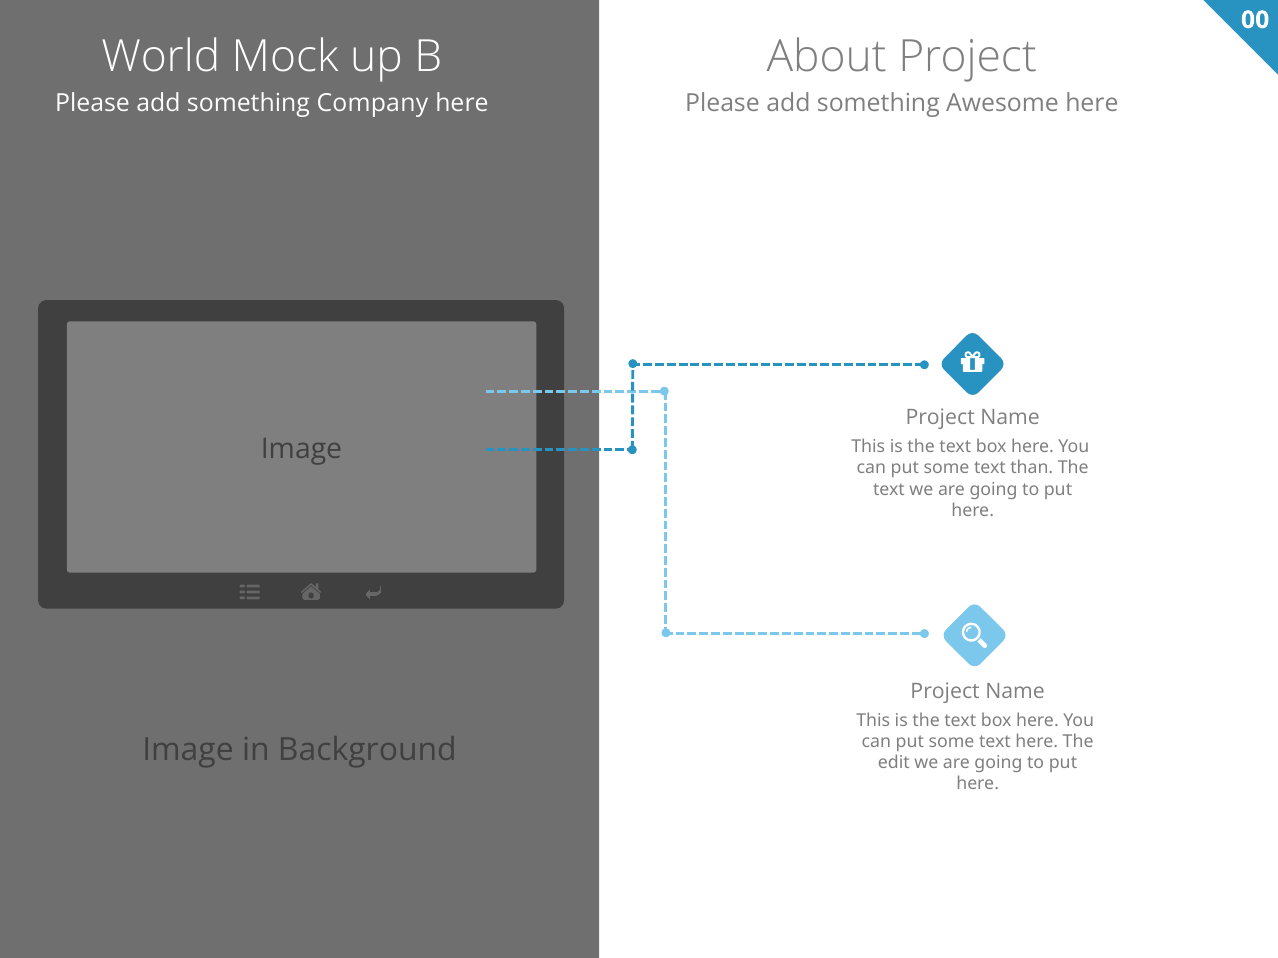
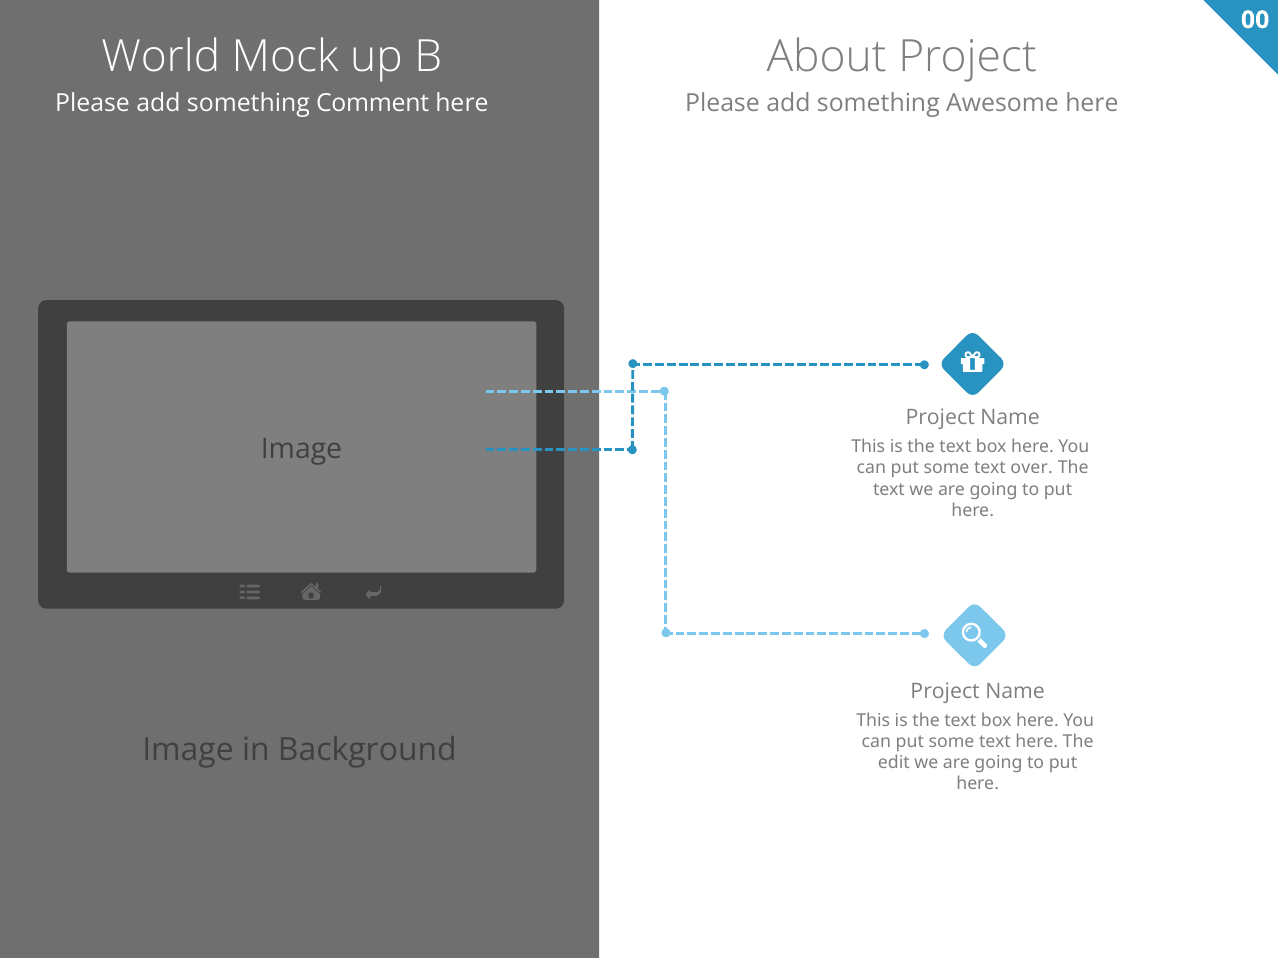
Company: Company -> Comment (373, 104)
than: than -> over (1032, 468)
